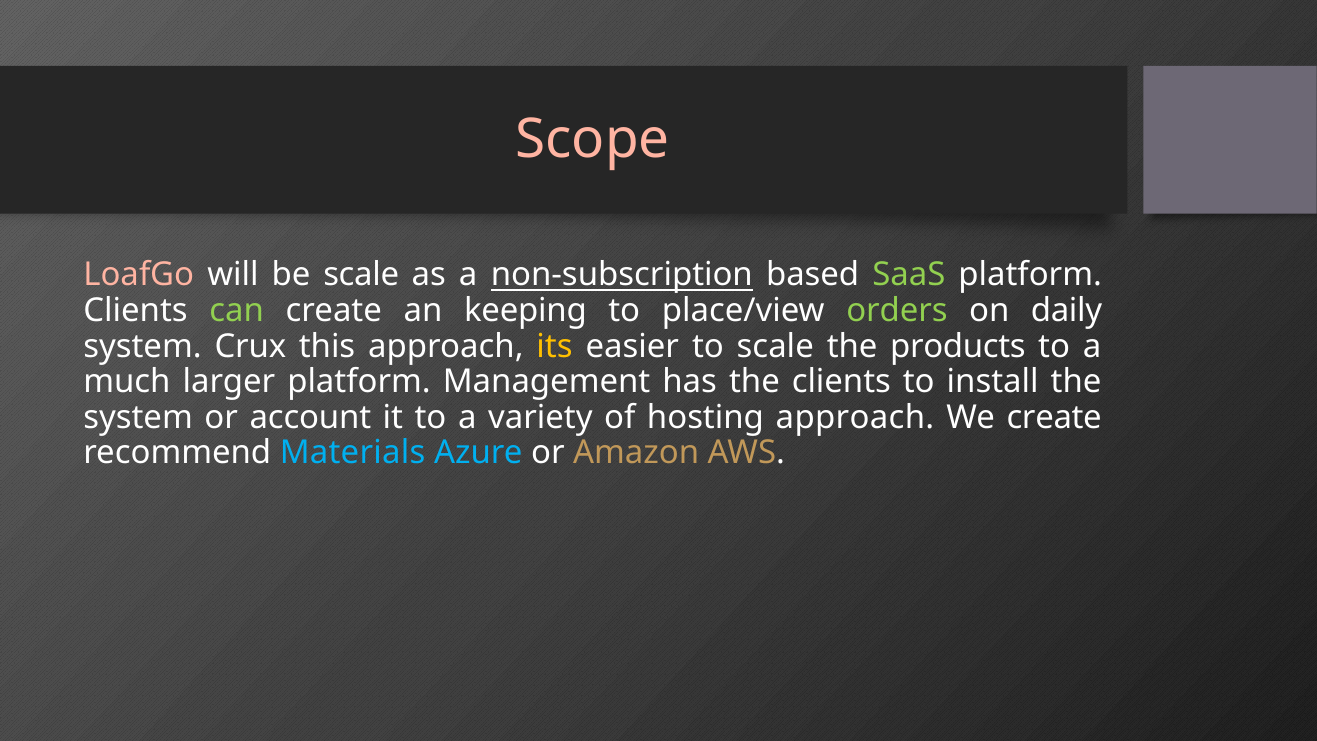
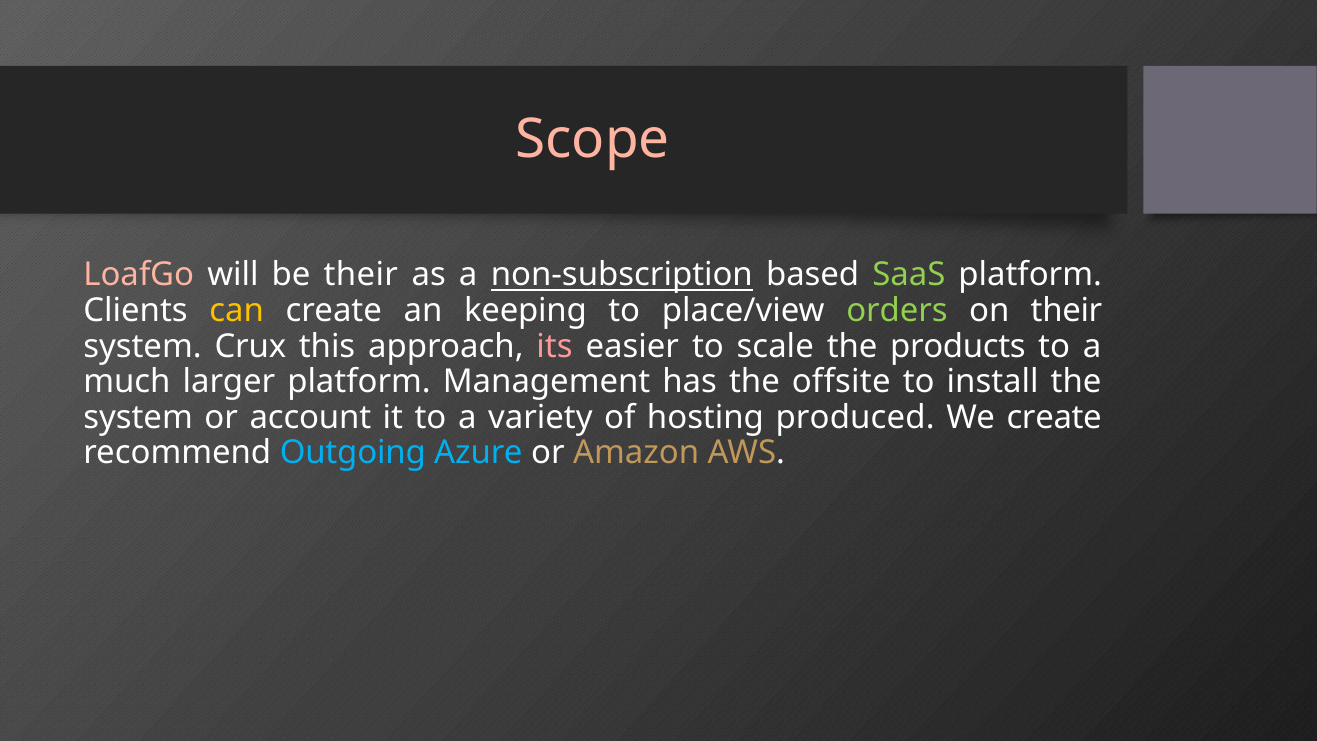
be scale: scale -> their (361, 275)
can colour: light green -> yellow (237, 310)
on daily: daily -> their (1066, 310)
its colour: yellow -> pink (555, 346)
the clients: clients -> offsite (841, 382)
hosting approach: approach -> produced (855, 417)
Materials: Materials -> Outgoing (353, 453)
